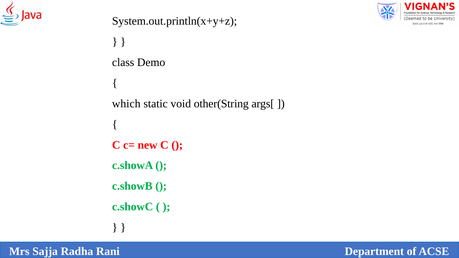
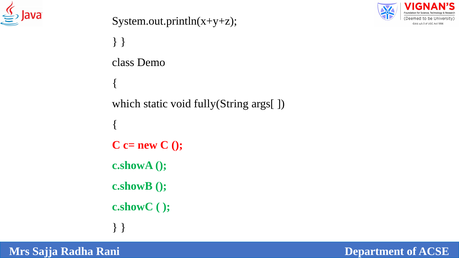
other(String: other(String -> fully(String (221, 104)
